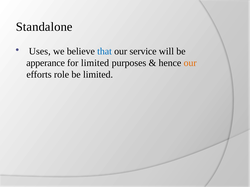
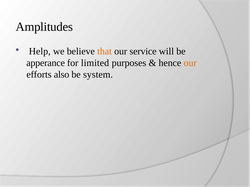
Standalone: Standalone -> Amplitudes (44, 27)
Uses: Uses -> Help (40, 51)
that colour: blue -> orange (105, 51)
role: role -> also (62, 75)
be limited: limited -> system (98, 75)
